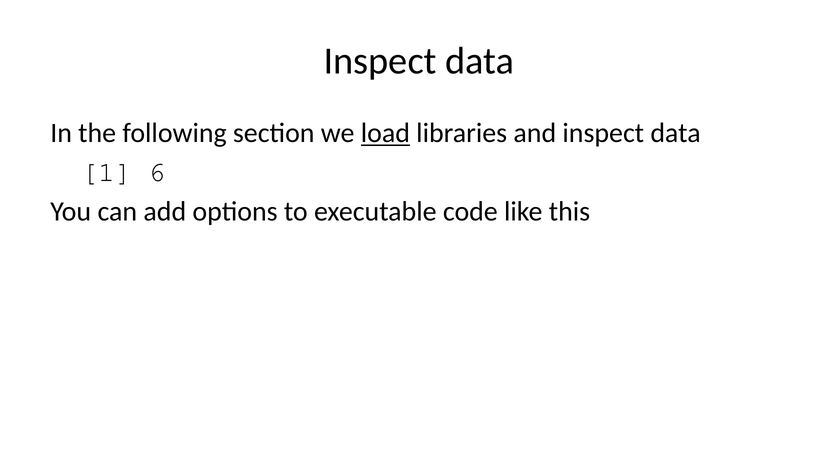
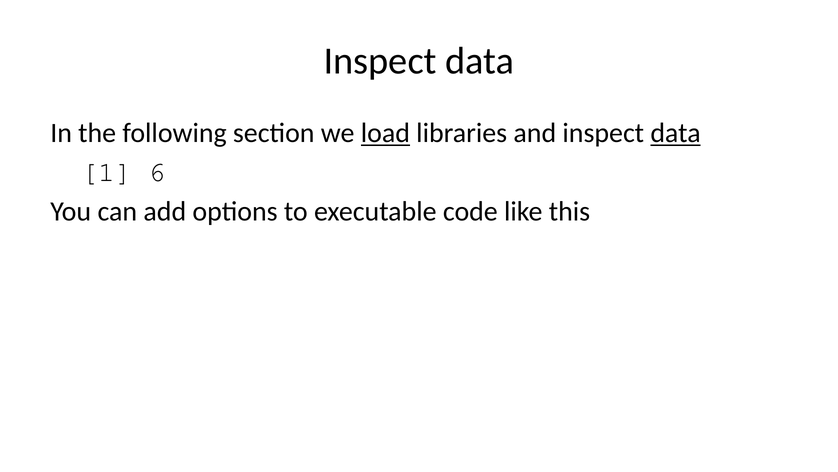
data underline: none -> present (676, 133)
